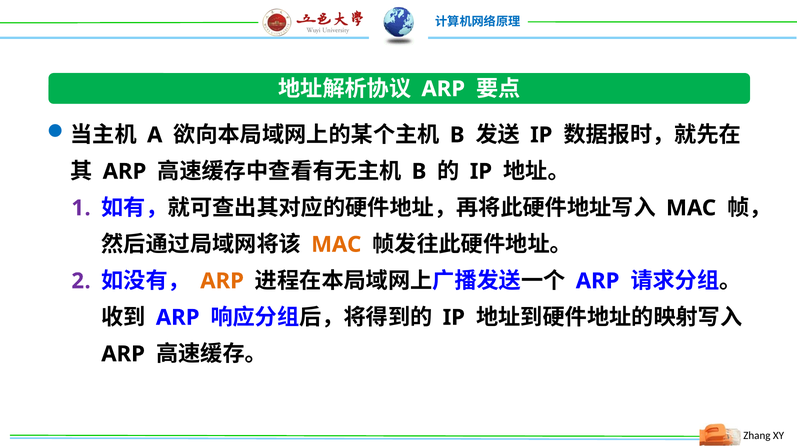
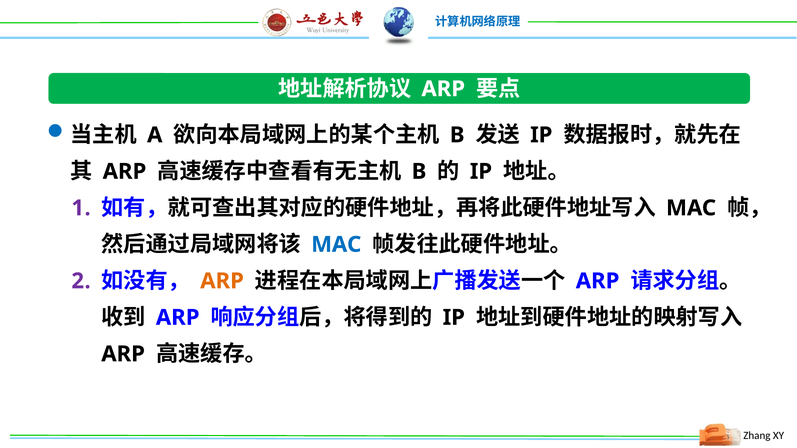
MAC colour: orange -> blue (336, 245)
